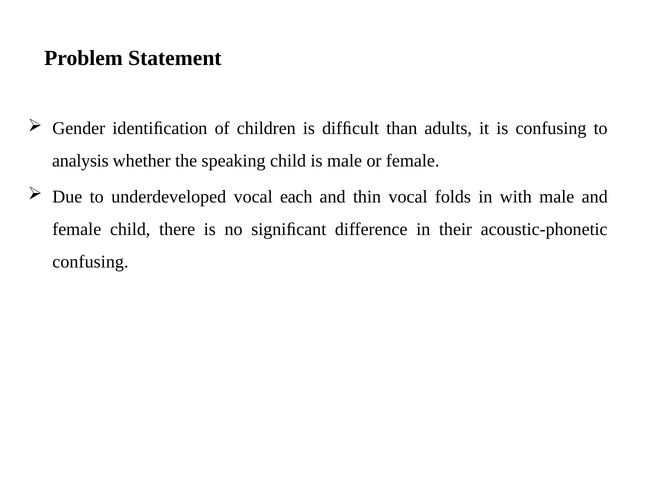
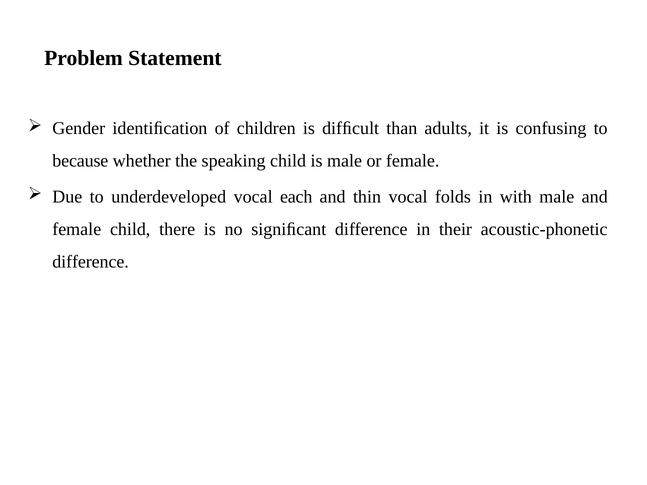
analysis: analysis -> because (80, 161)
confusing: confusing -> difference (91, 262)
